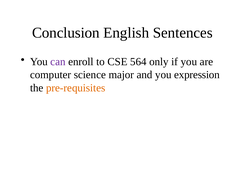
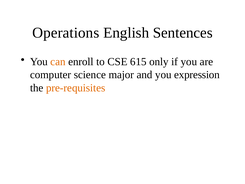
Conclusion: Conclusion -> Operations (66, 33)
can colour: purple -> orange (58, 62)
564: 564 -> 615 (138, 62)
